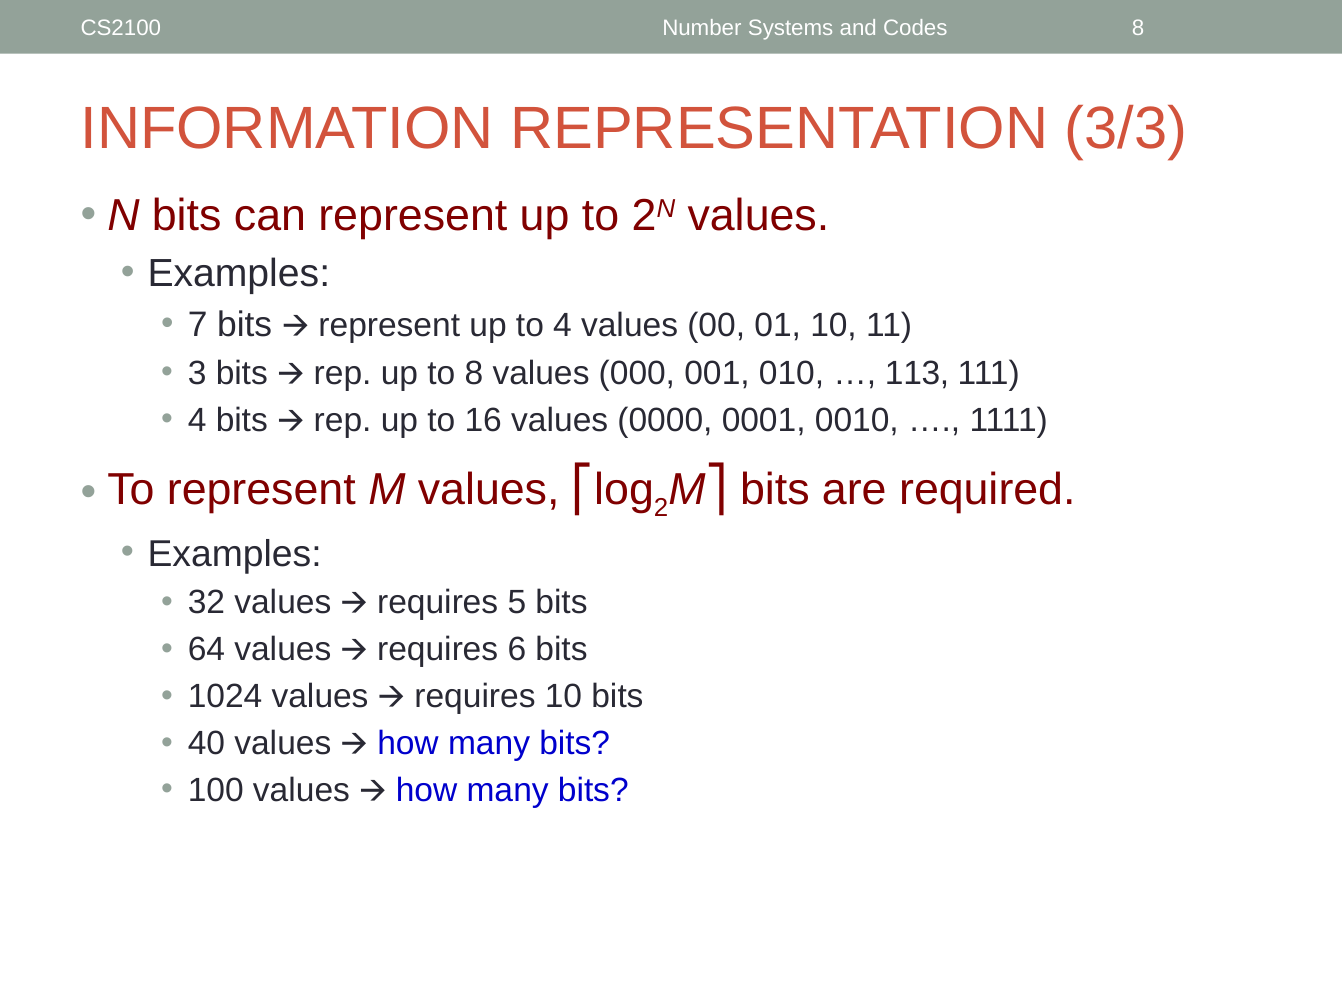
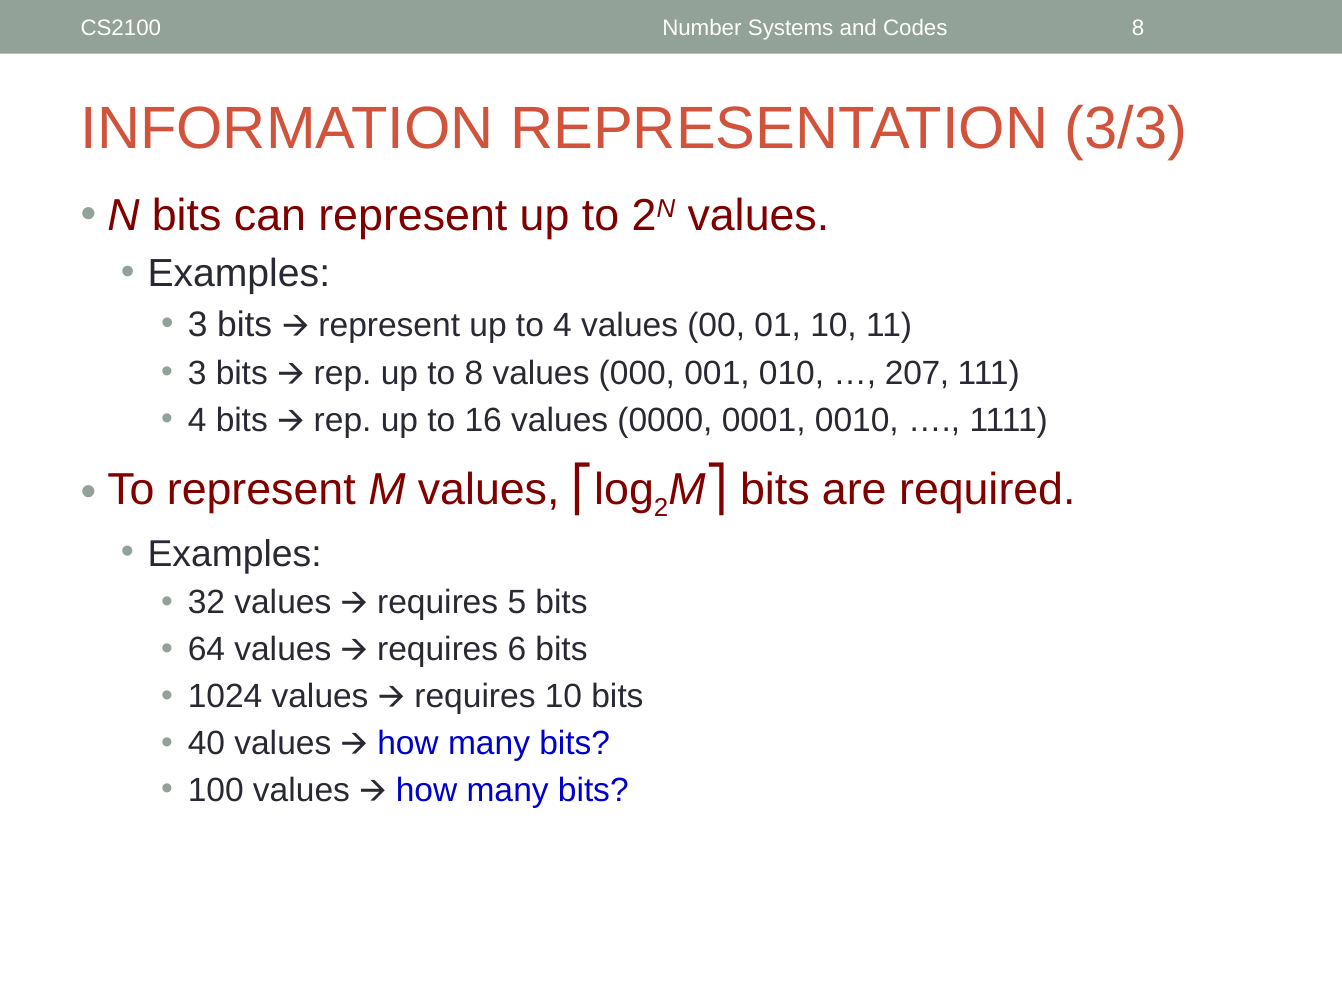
7: 7 -> 3 (198, 325)
113: 113 -> 207 (917, 373)
